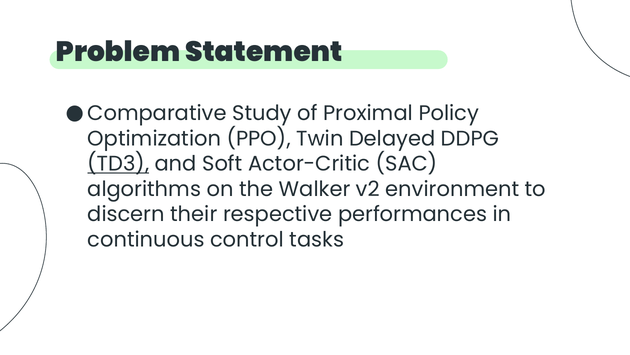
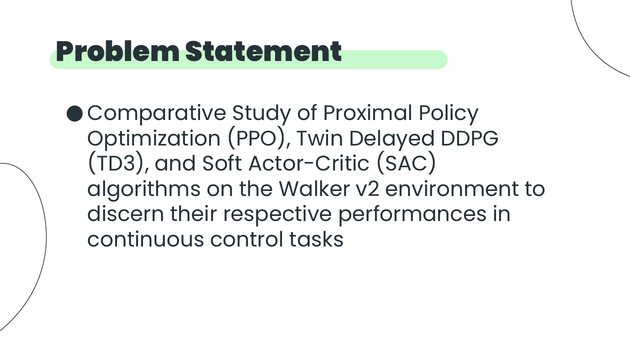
TD3 underline: present -> none (118, 164)
